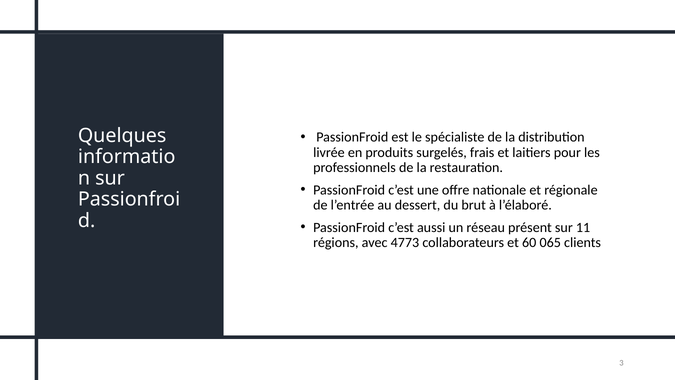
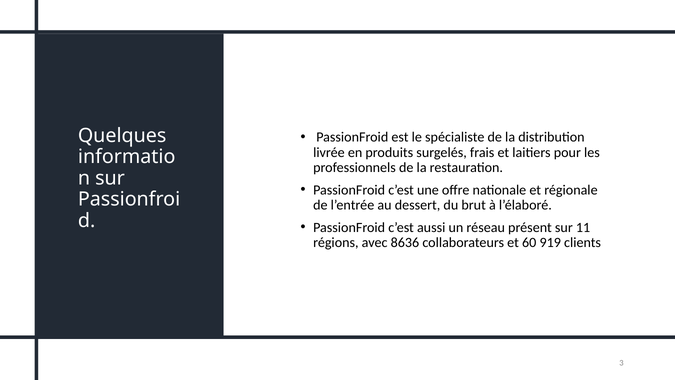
4773: 4773 -> 8636 (405, 242)
065: 065 -> 919 (550, 242)
